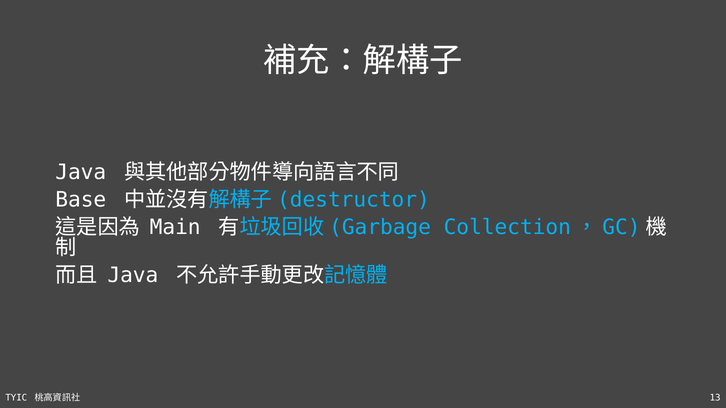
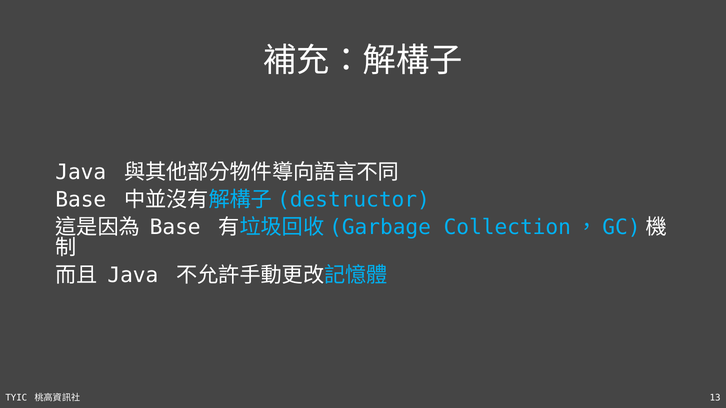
Main: Main -> Base (175, 227)
